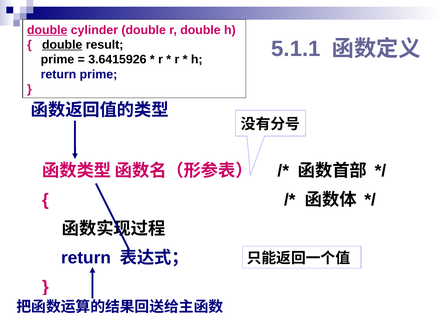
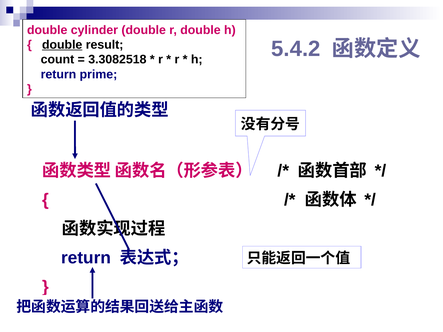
double underline: present -> none (47, 30)
5.1.1: 5.1.1 -> 5.4.2 (296, 49)
prime: prime -> count (57, 60)
3.6415926: 3.6415926 -> 3.3082518 (117, 60)
